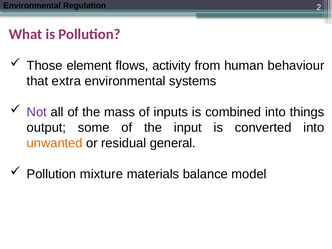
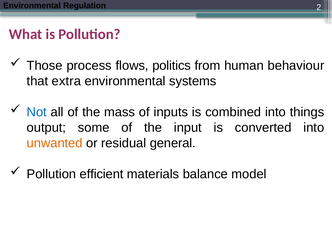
element: element -> process (89, 66)
activity: activity -> politics (172, 66)
Not colour: purple -> blue (37, 112)
mixture: mixture -> efficient (102, 174)
